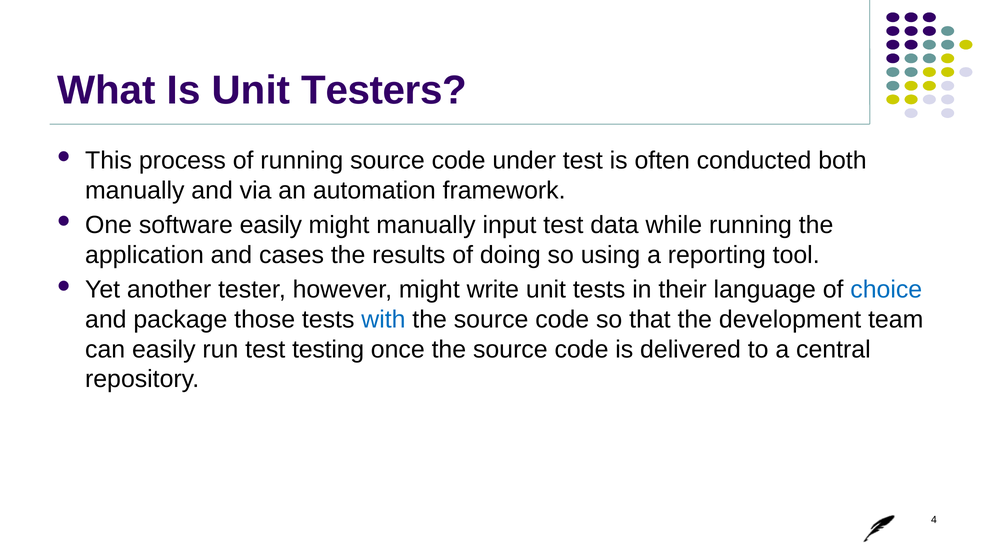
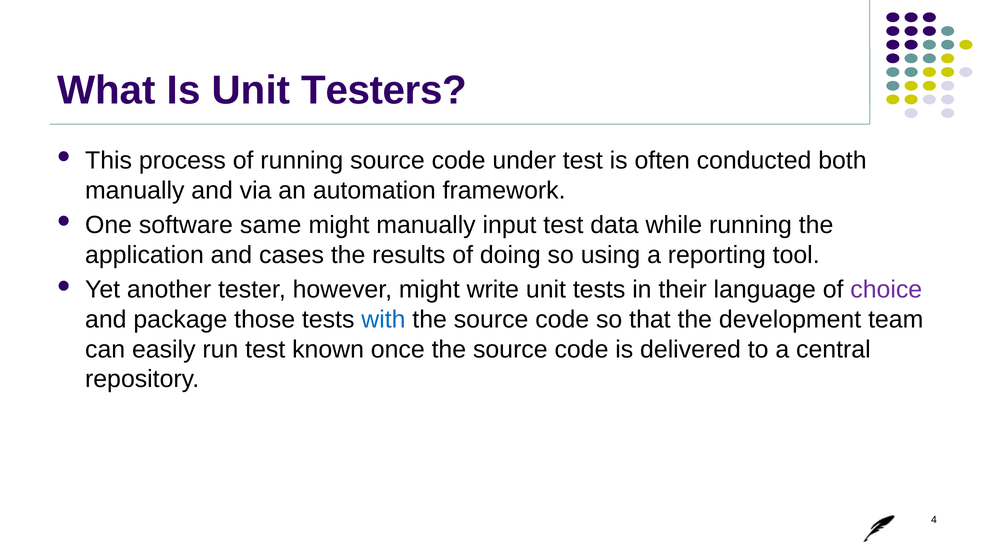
software easily: easily -> same (271, 225)
choice colour: blue -> purple (886, 290)
testing: testing -> known (328, 349)
